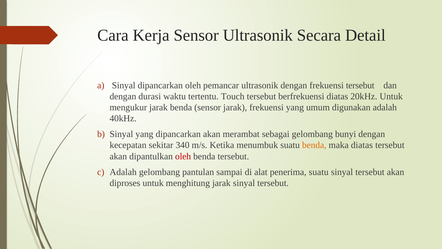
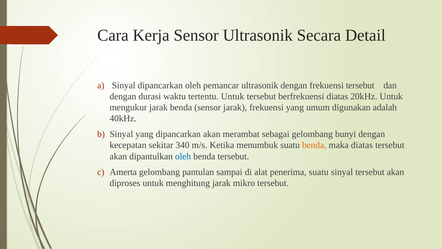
tertentu Touch: Touch -> Untuk (233, 96)
oleh colour: red -> blue (183, 156)
Adalah: Adalah -> Amerta (123, 172)
jarak sinyal: sinyal -> mikro (244, 183)
